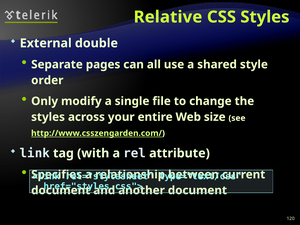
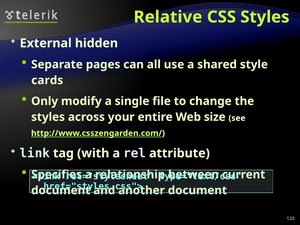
double: double -> hidden (96, 43)
order: order -> cards (47, 80)
